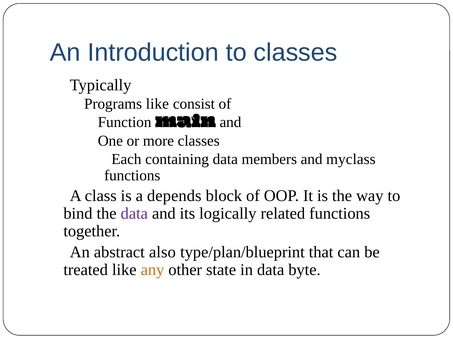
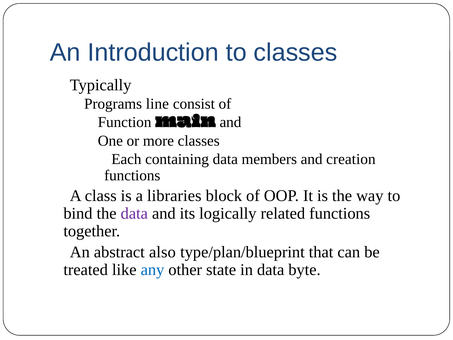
like: like -> line (157, 104)
myclass: myclass -> creation (351, 159)
depends: depends -> libraries (174, 196)
any colour: orange -> blue (152, 270)
